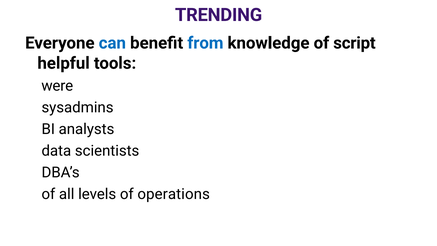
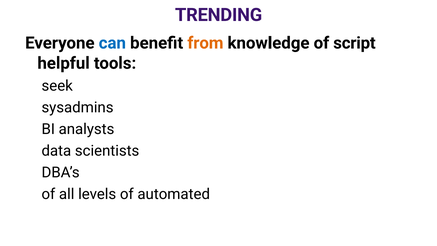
from colour: blue -> orange (205, 43)
were: were -> seek (57, 86)
operations: operations -> automated (174, 194)
